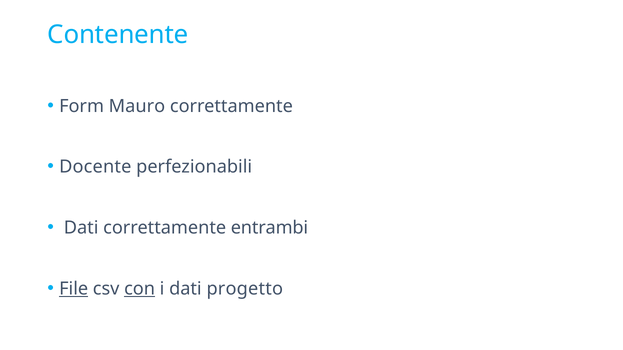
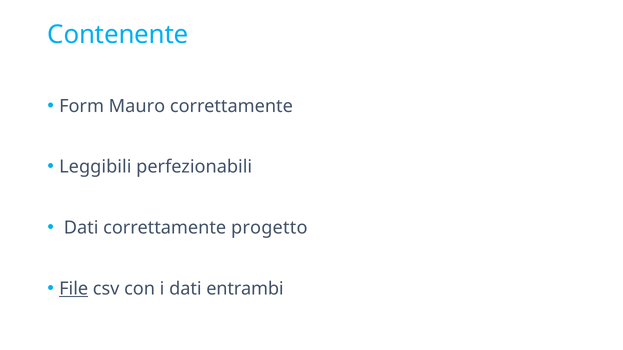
Docente: Docente -> Leggibili (95, 167)
entrambi: entrambi -> progetto (269, 228)
con underline: present -> none (140, 289)
progetto: progetto -> entrambi (245, 289)
